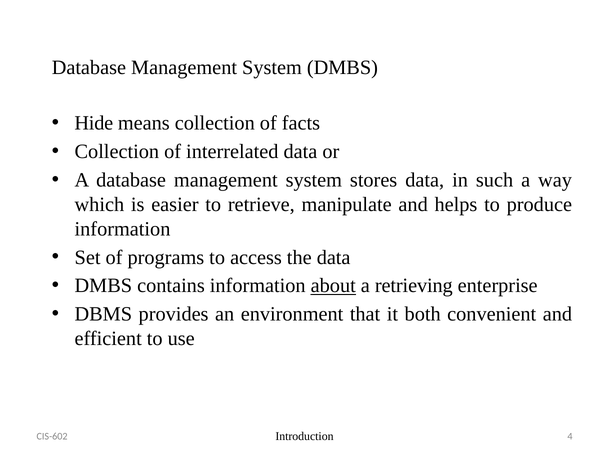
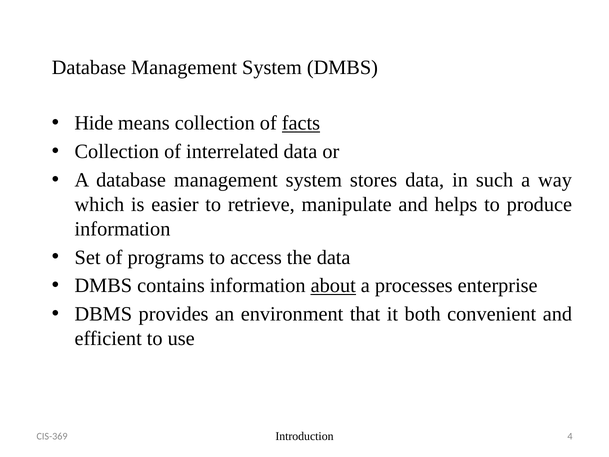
facts underline: none -> present (301, 123)
retrieving: retrieving -> processes (414, 286)
CIS-602: CIS-602 -> CIS-369 (52, 436)
